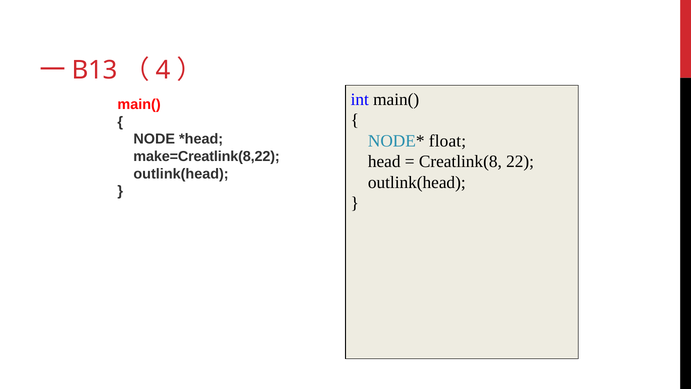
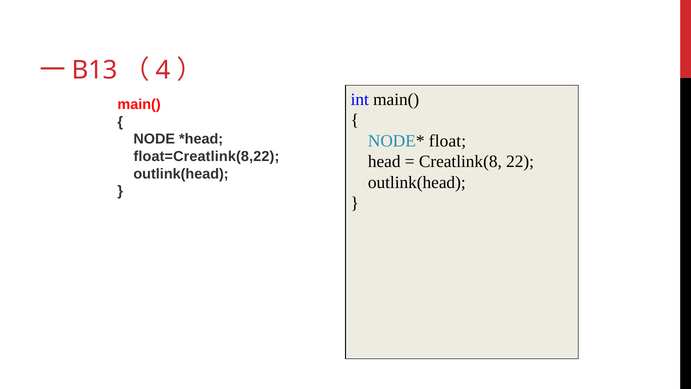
make=Creatlink(8,22: make=Creatlink(8,22 -> float=Creatlink(8,22 (206, 156)
